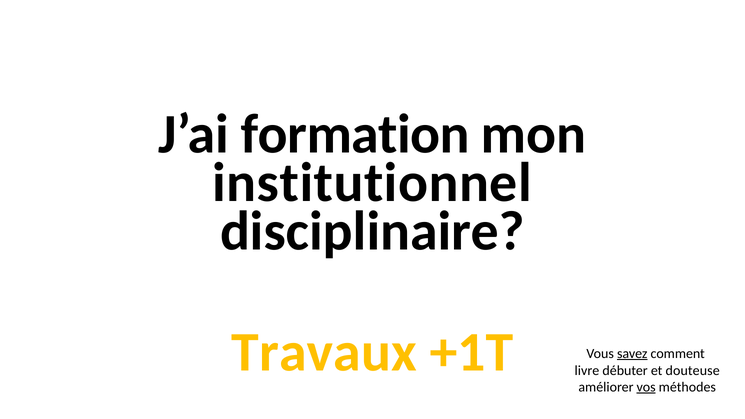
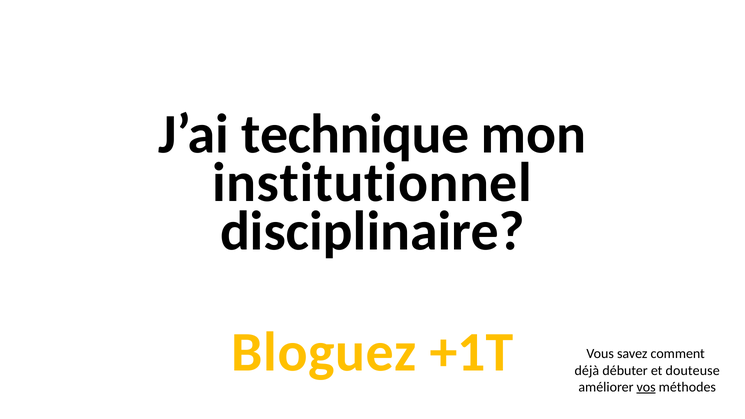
formation: formation -> technique (355, 135)
Travaux: Travaux -> Bloguez (324, 352)
savez underline: present -> none (632, 354)
livre: livre -> déjà (587, 370)
